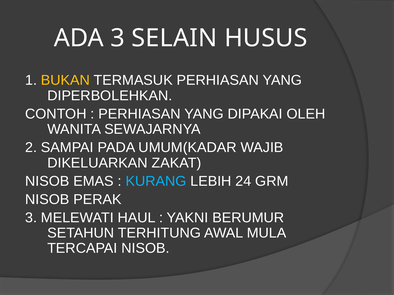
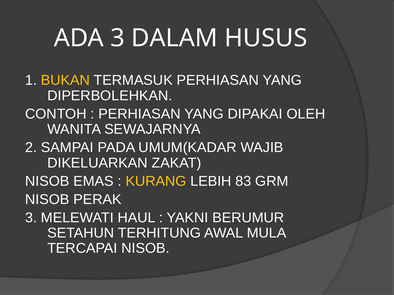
SELAIN: SELAIN -> DALAM (174, 38)
KURANG colour: light blue -> yellow (156, 181)
24: 24 -> 83 (243, 181)
